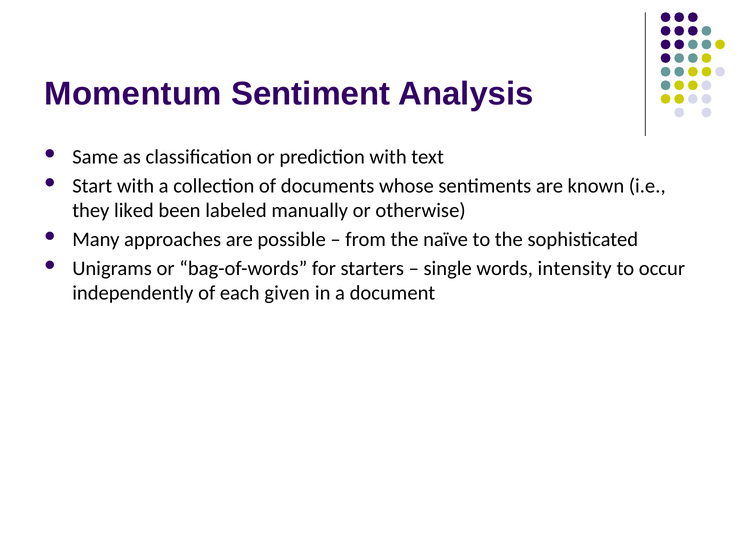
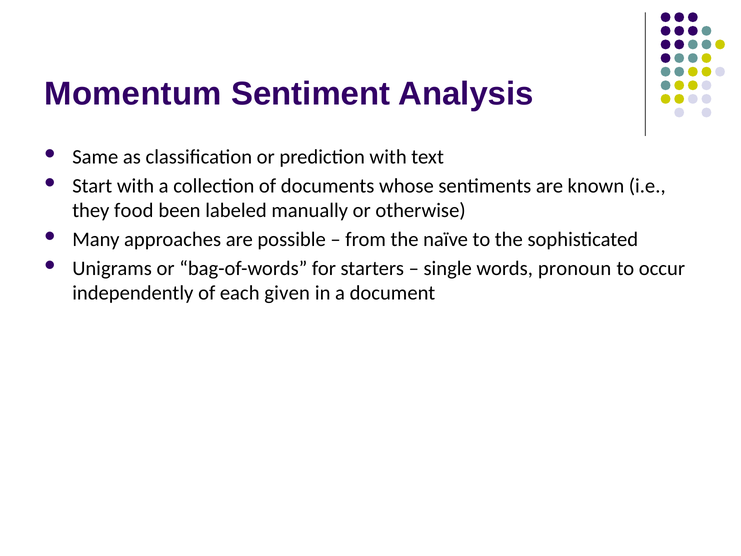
liked: liked -> food (134, 210)
intensity: intensity -> pronoun (575, 268)
